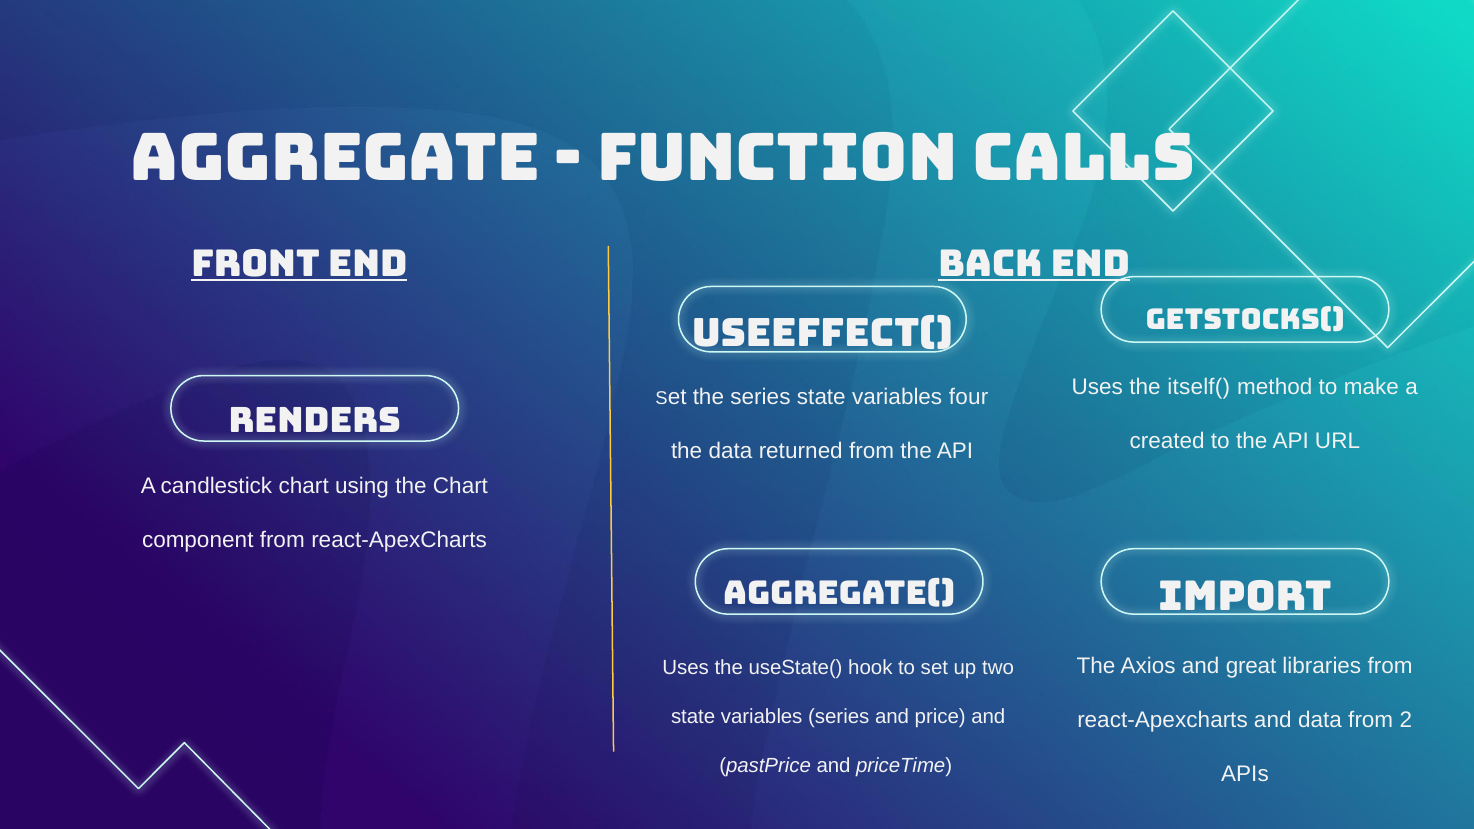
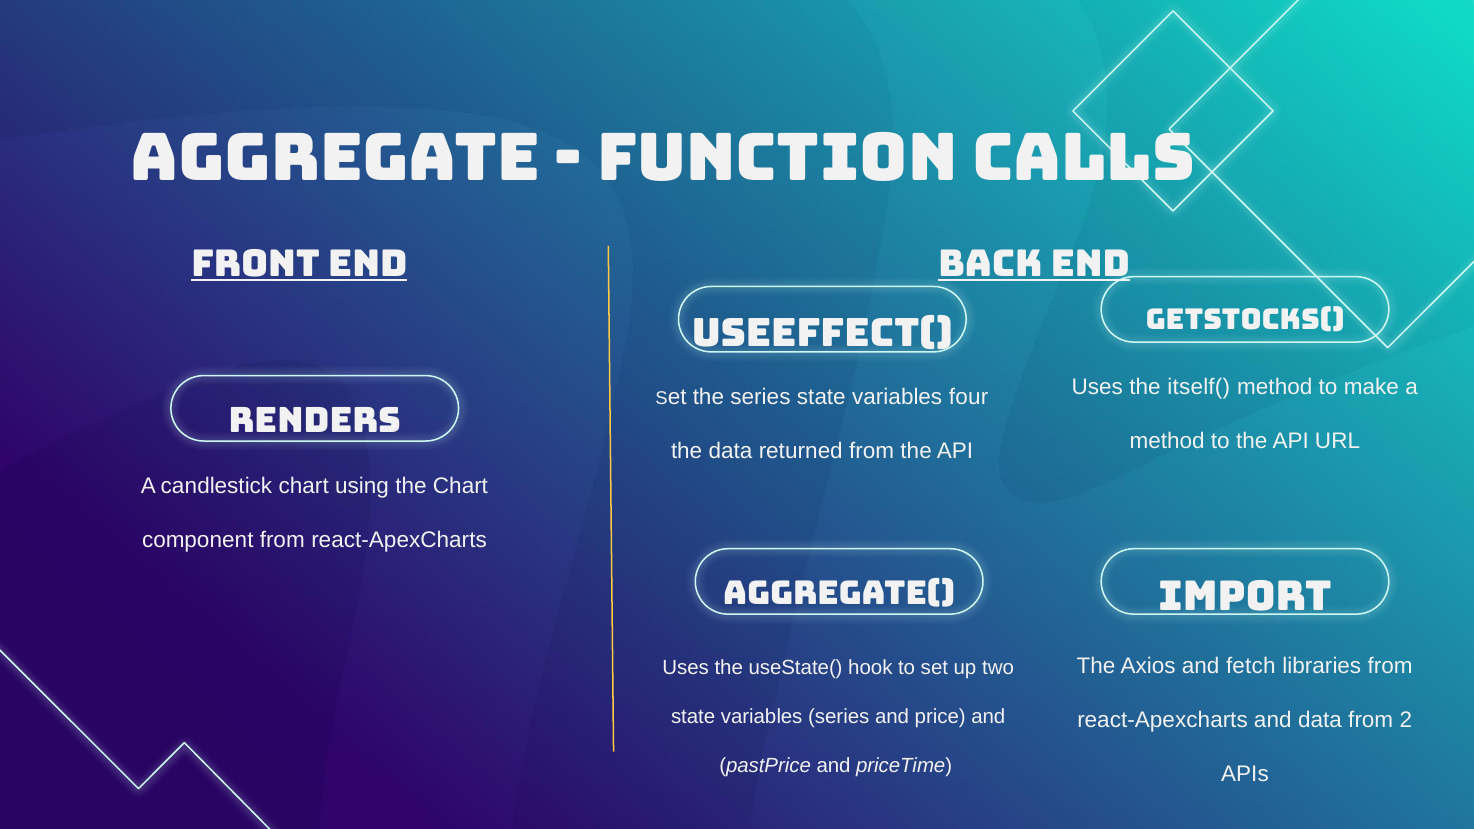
created: created -> method (1167, 441)
great: great -> fetch (1251, 666)
